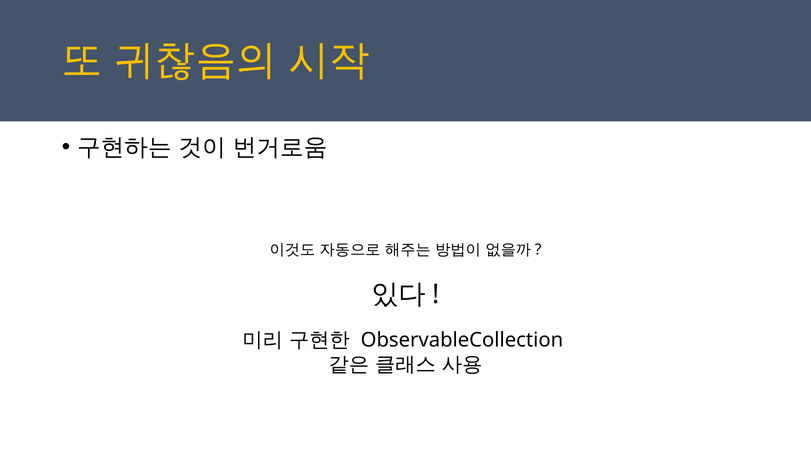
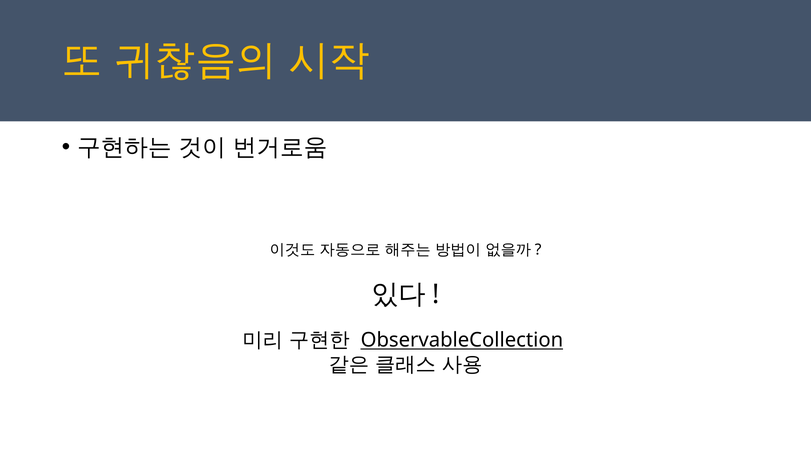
ObservableCollection underline: none -> present (462, 340)
